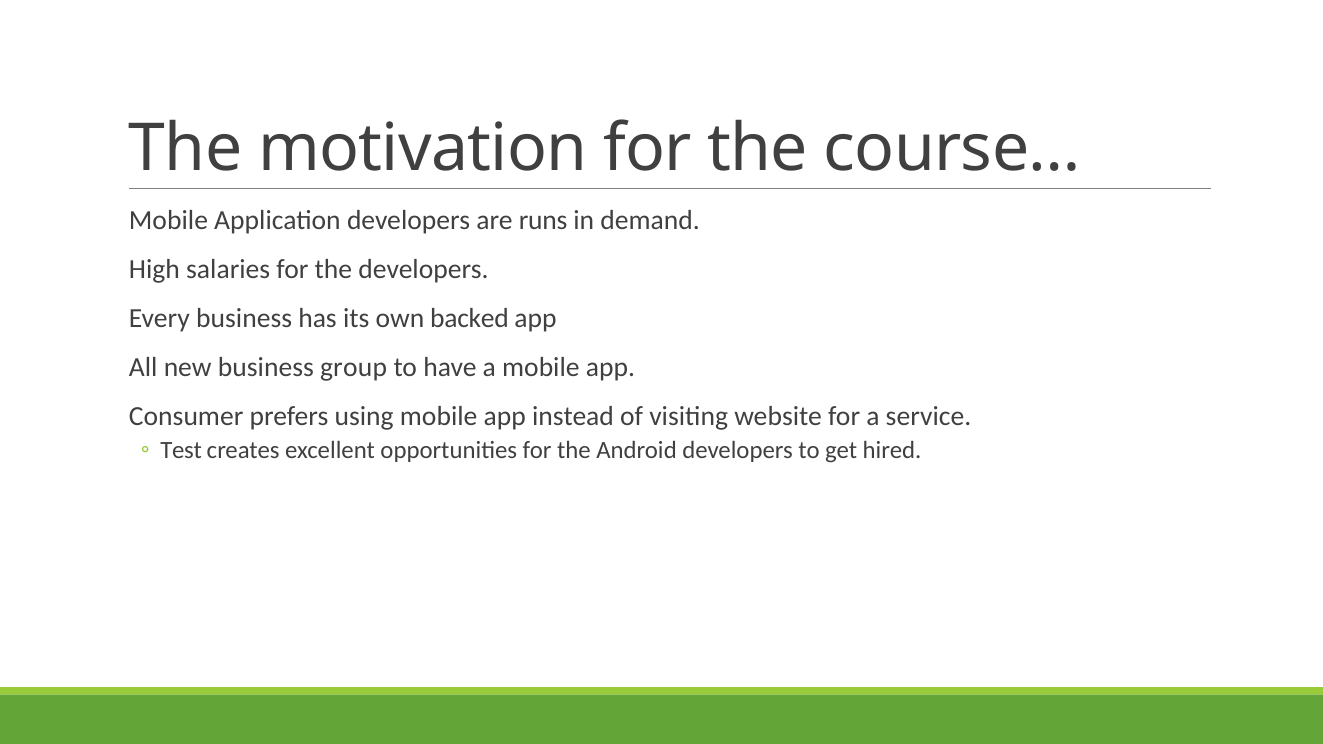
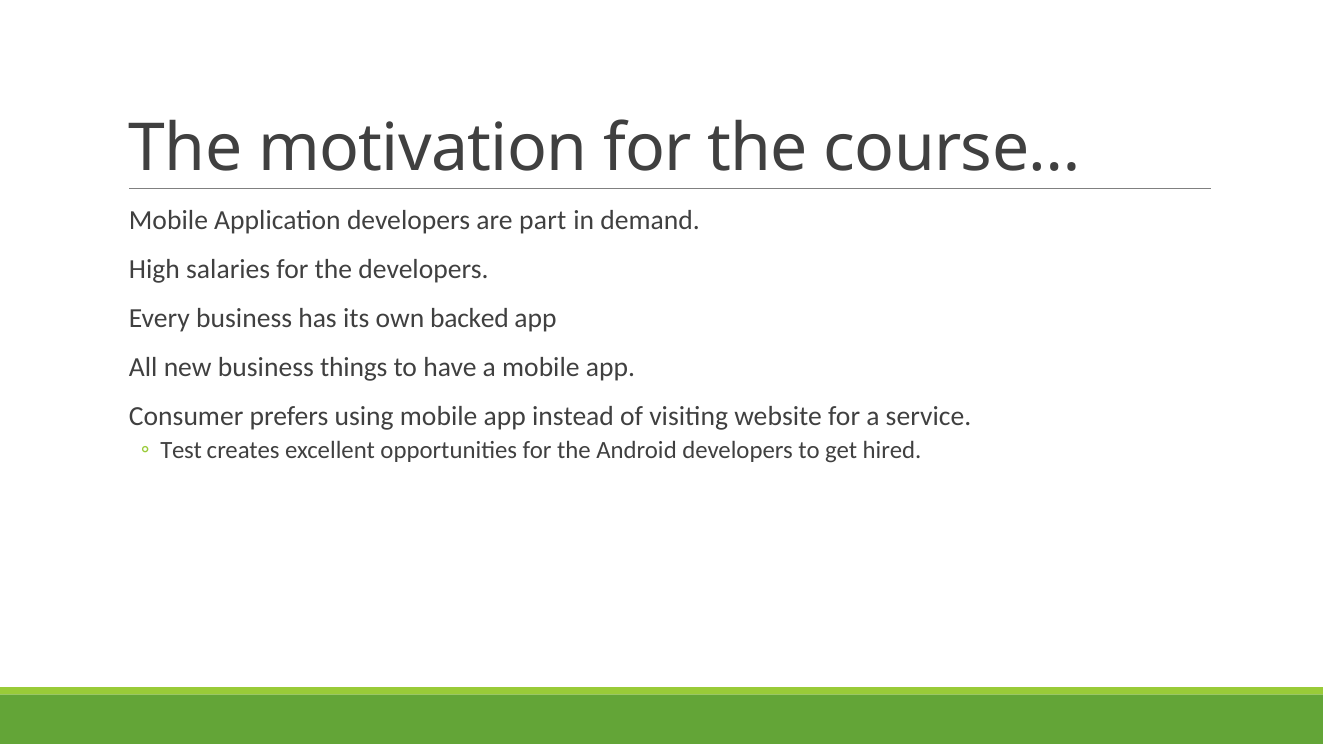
runs: runs -> part (543, 220)
group: group -> things (354, 367)
